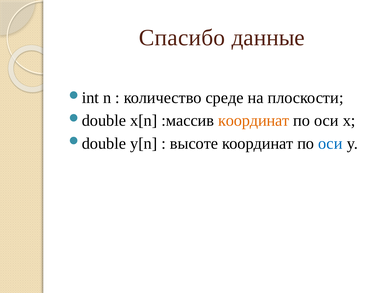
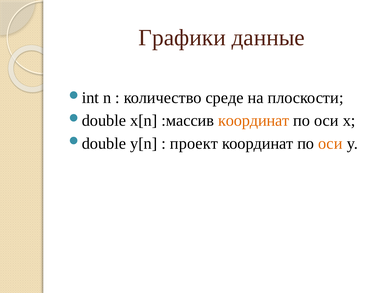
Спасибо: Спасибо -> Графики (182, 38)
высоте: высоте -> проект (194, 144)
оси colour: blue -> orange (330, 144)
